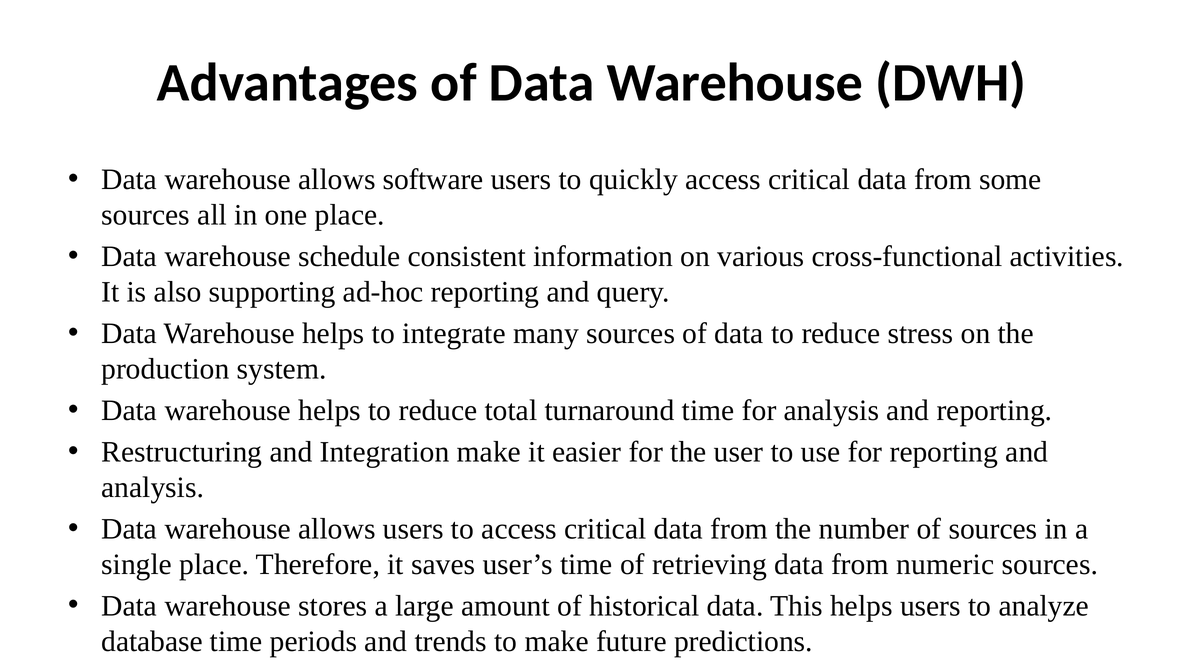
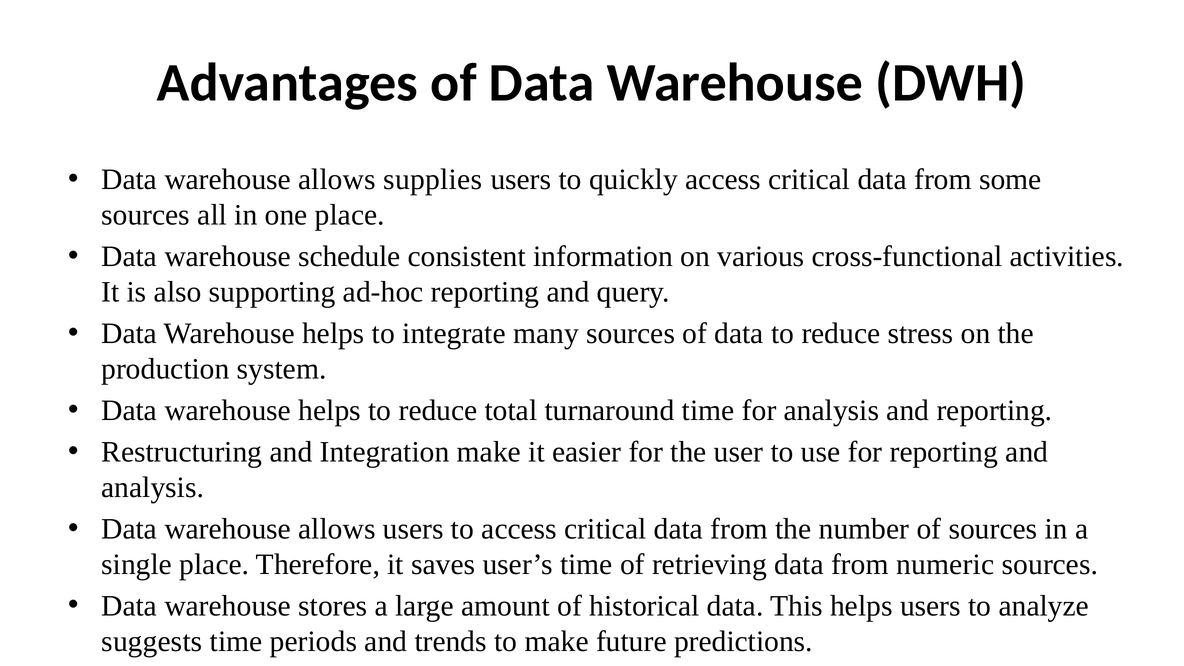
software: software -> supplies (433, 180)
database: database -> suggests (152, 641)
